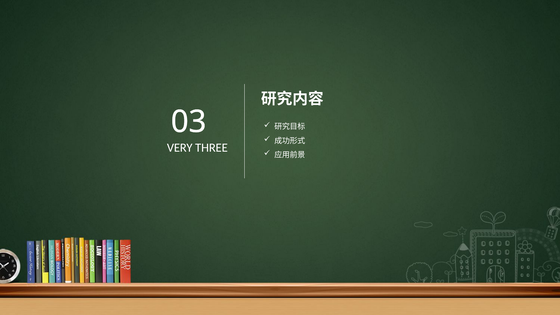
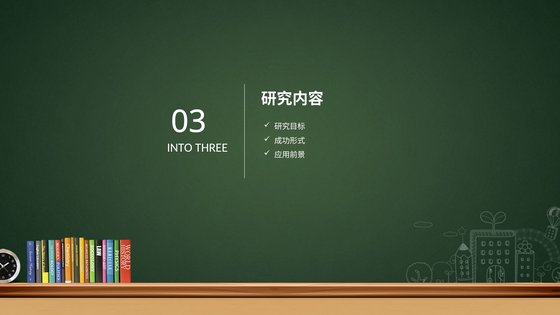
VERY: VERY -> INTO (180, 148)
